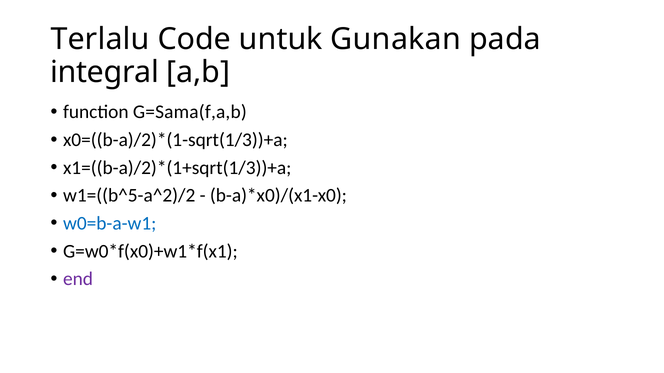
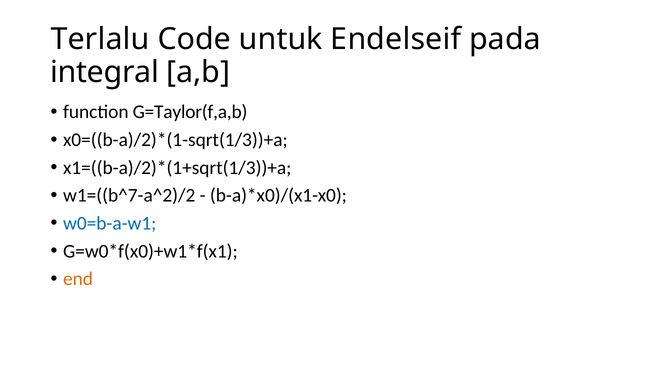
Gunakan: Gunakan -> Endelseif (396, 39)
G=Sama(f,a,b: G=Sama(f,a,b -> G=Taylor(f,a,b (190, 112)
w1=((b^5-a^2)/2: w1=((b^5-a^2)/2 -> w1=((b^7-a^2)/2 (129, 196)
end colour: purple -> orange (78, 279)
